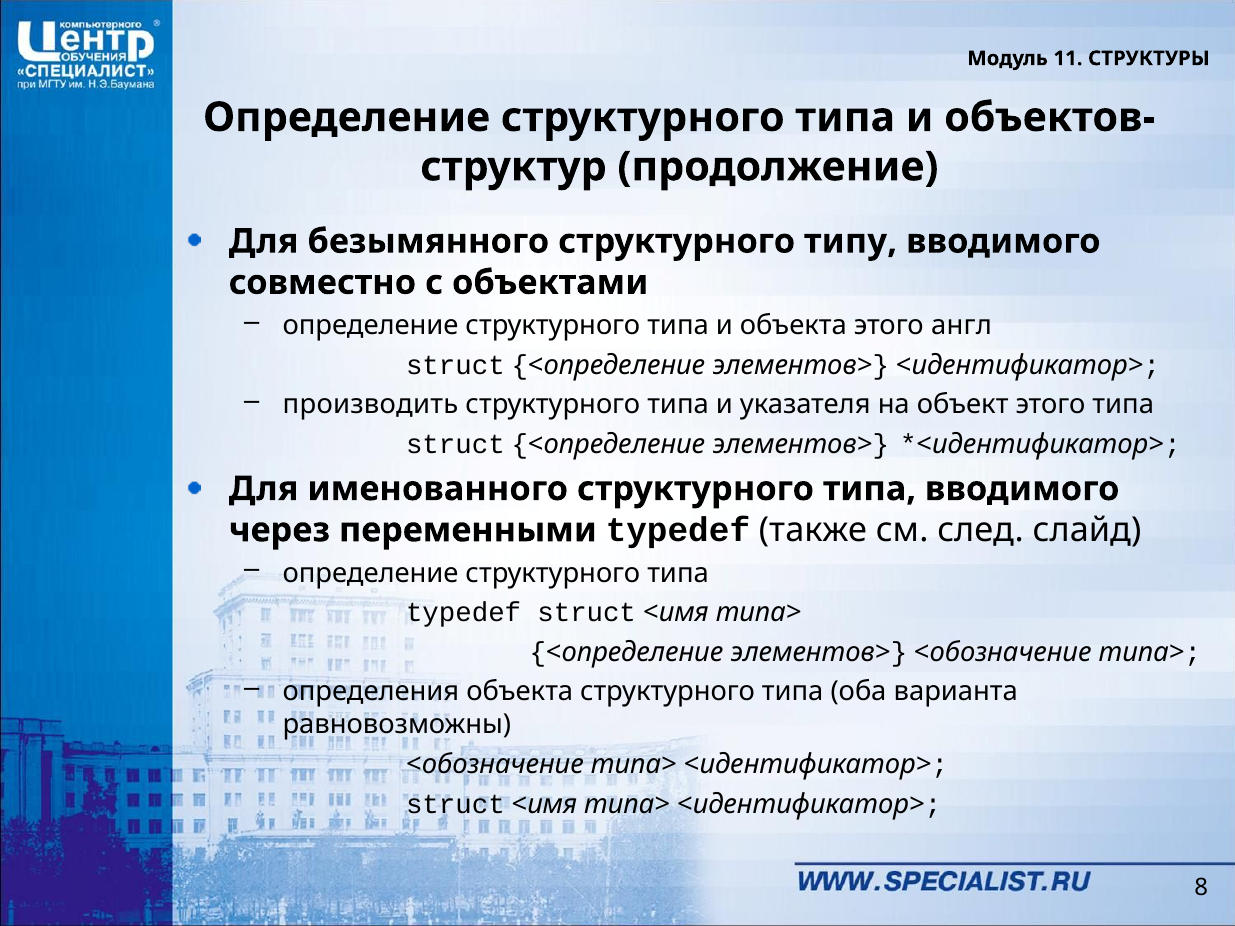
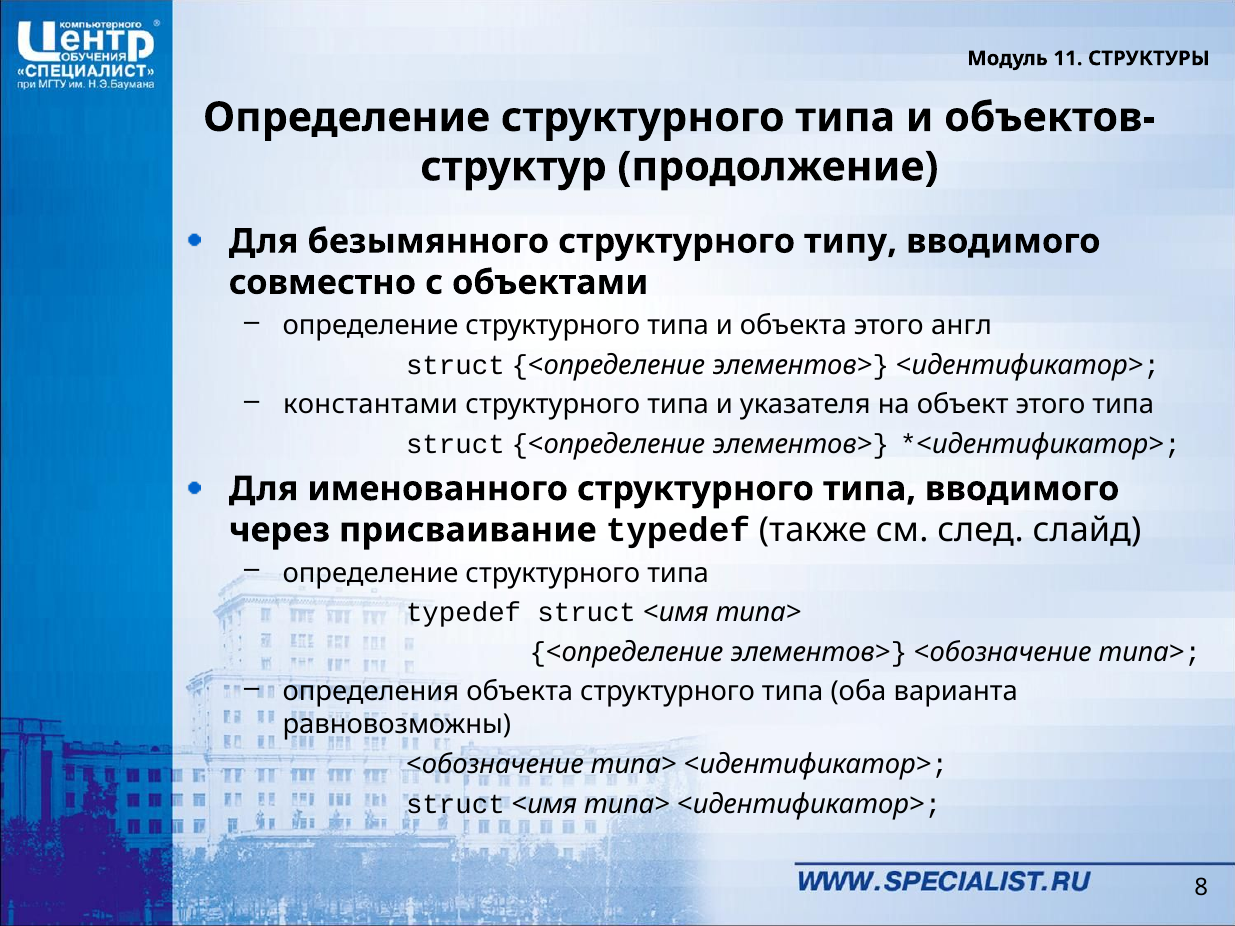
производить: производить -> константами (371, 405)
переменными: переменными -> присваивание (468, 530)
